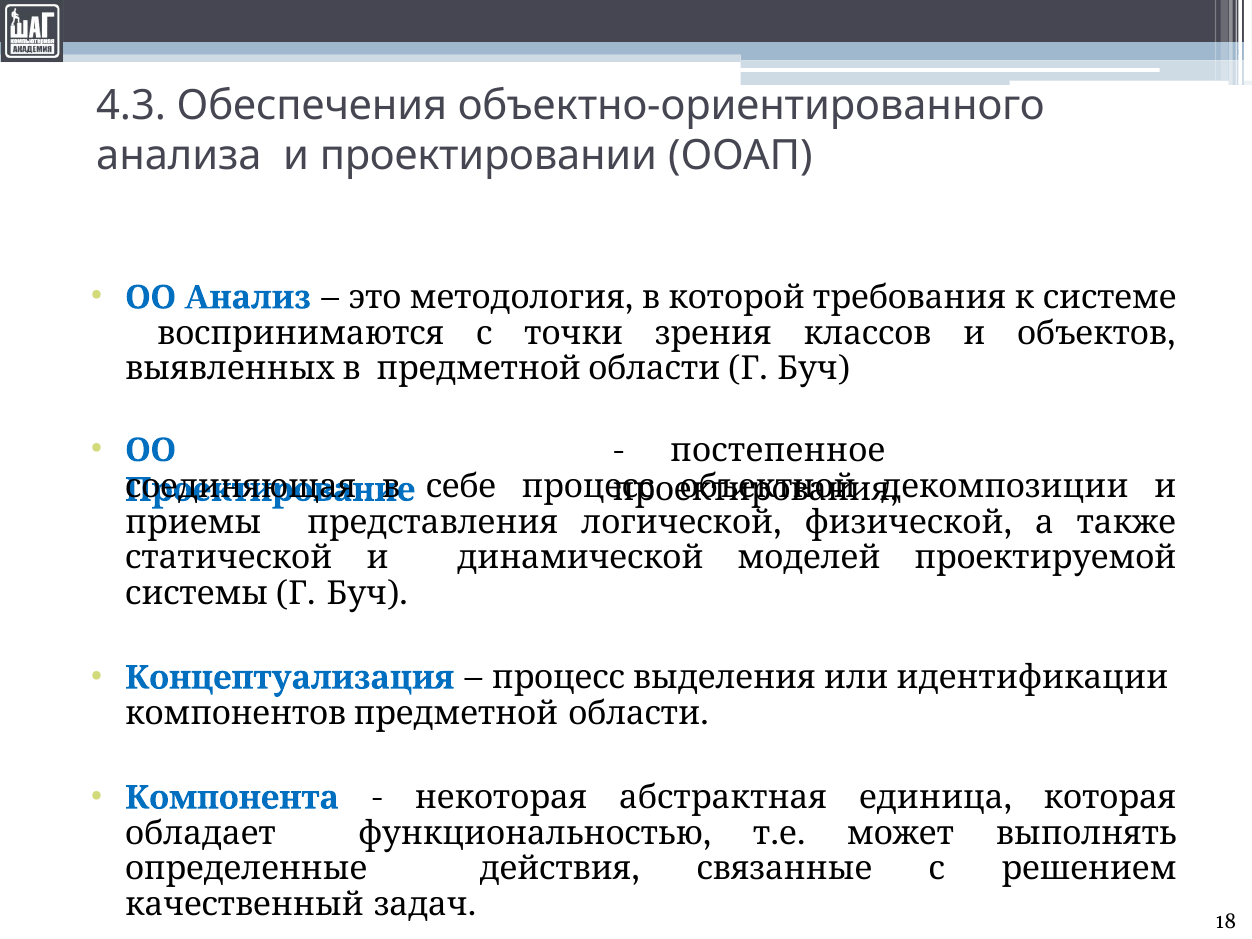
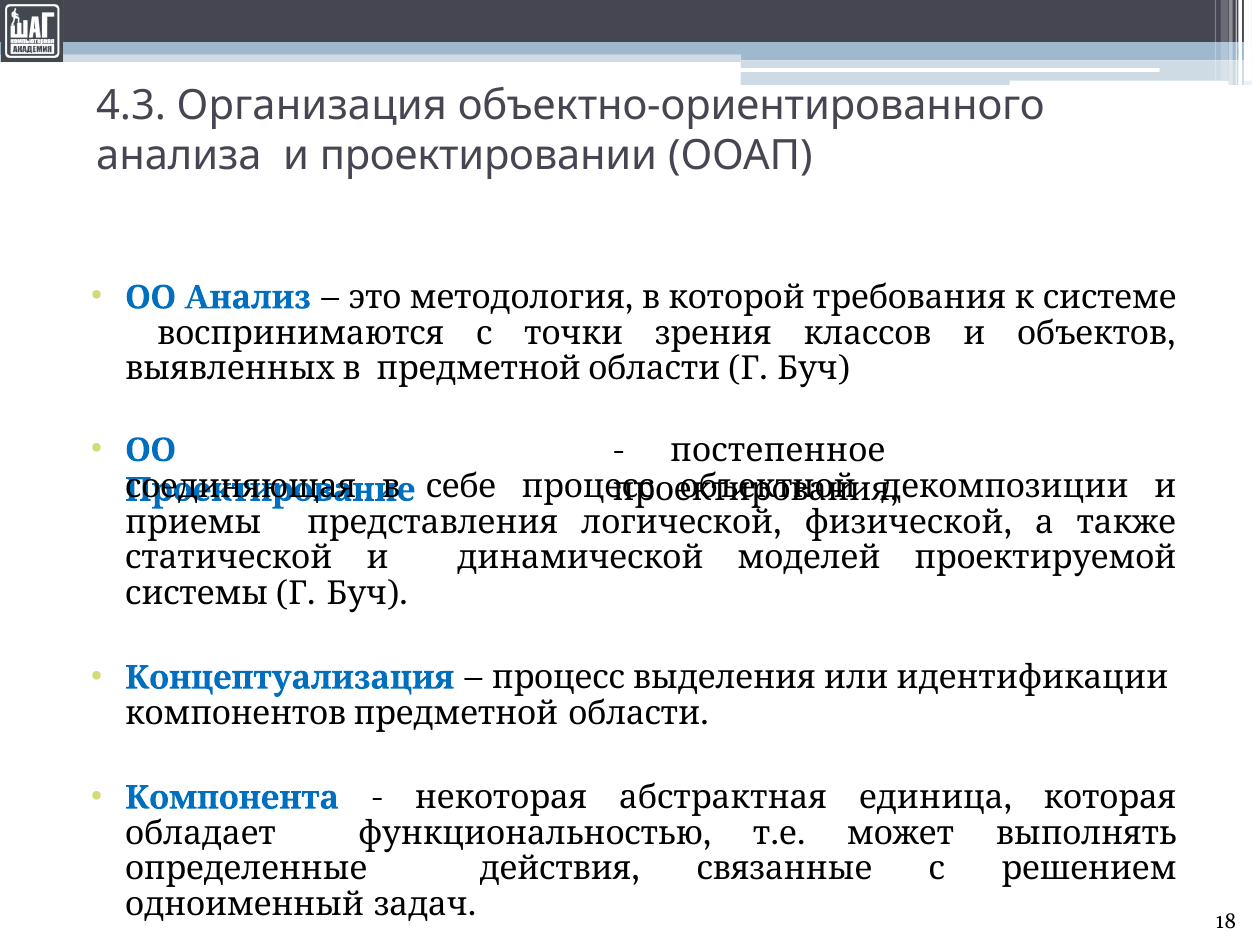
Обеспечения: Обеспечения -> Организация (312, 106)
качественный: качественный -> одноименный (245, 905)
